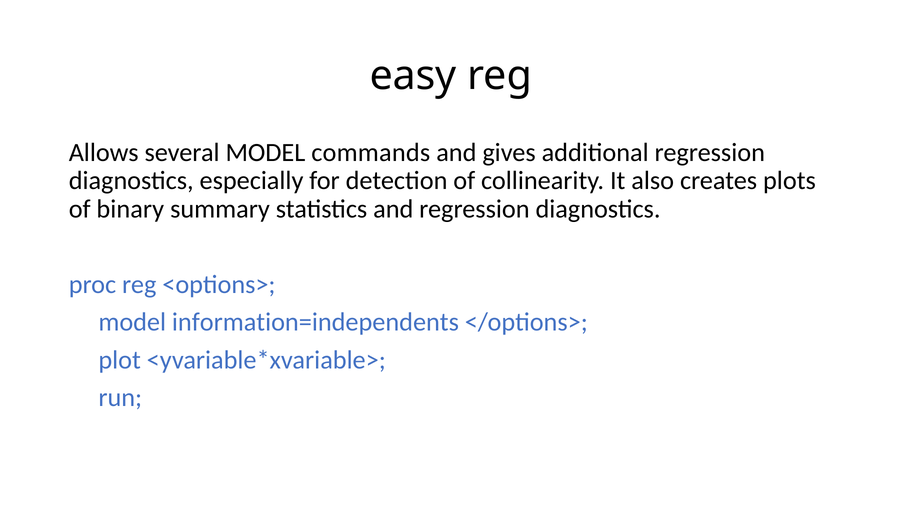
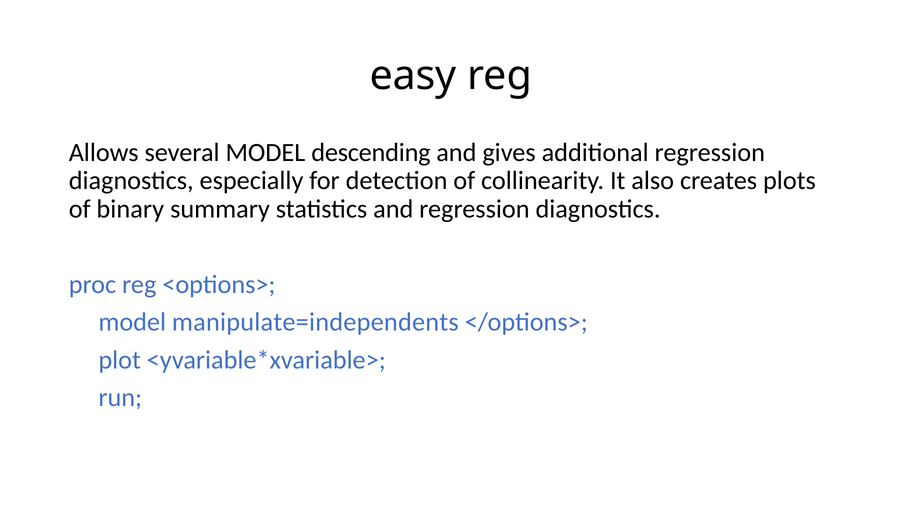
commands: commands -> descending (371, 152)
information=independents: information=independents -> manipulate=independents (315, 322)
